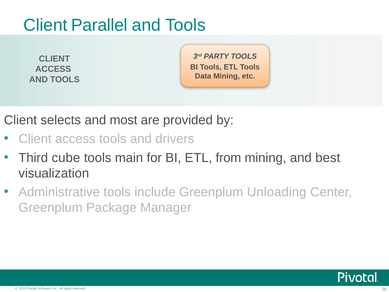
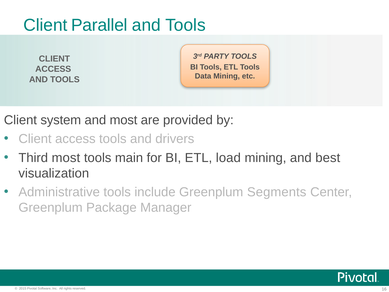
selects: selects -> system (61, 120)
Third cube: cube -> most (66, 158)
from: from -> load (228, 158)
Unloading: Unloading -> Segments (277, 192)
